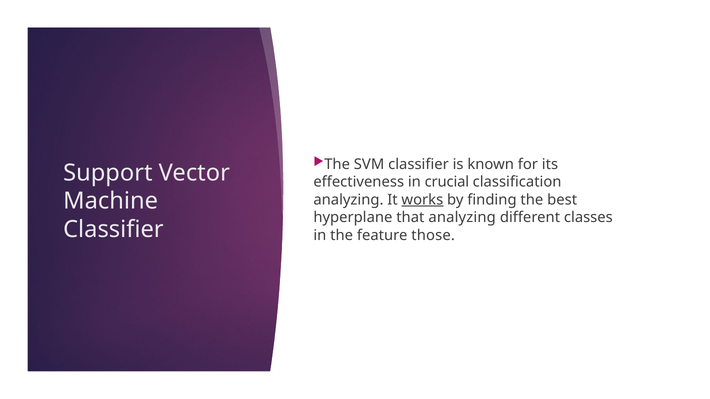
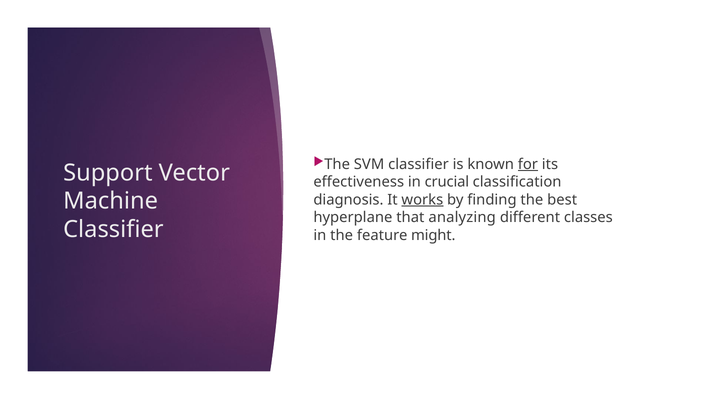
for underline: none -> present (528, 164)
analyzing: analyzing -> diagnosis (348, 200)
those: those -> might (433, 235)
